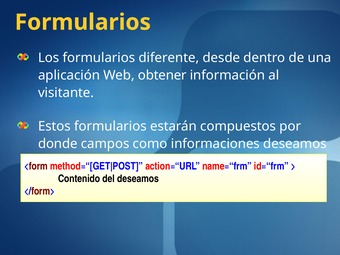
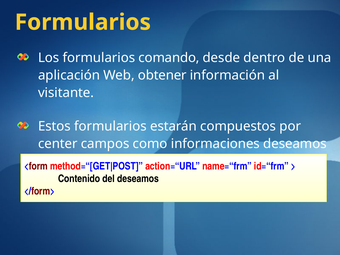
diferente: diferente -> comando (169, 58)
donde: donde -> center (58, 144)
